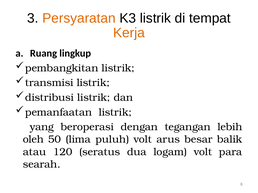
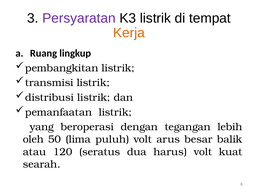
Persyaratan colour: orange -> purple (79, 18)
logam: logam -> harus (170, 152)
para: para -> kuat (231, 152)
